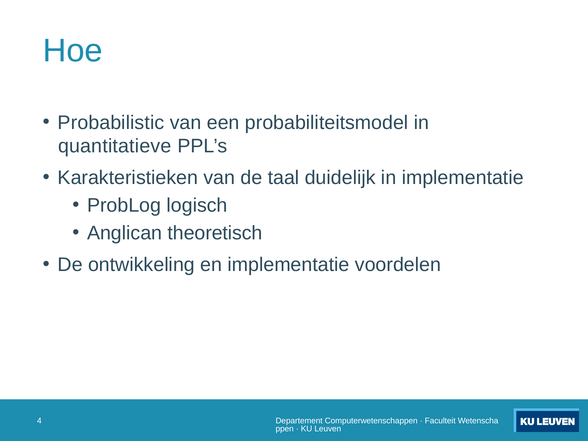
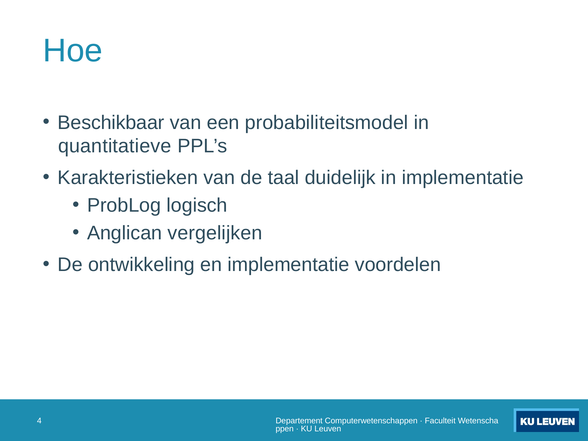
Probabilistic: Probabilistic -> Beschikbaar (111, 123)
theoretisch: theoretisch -> vergelijken (215, 233)
